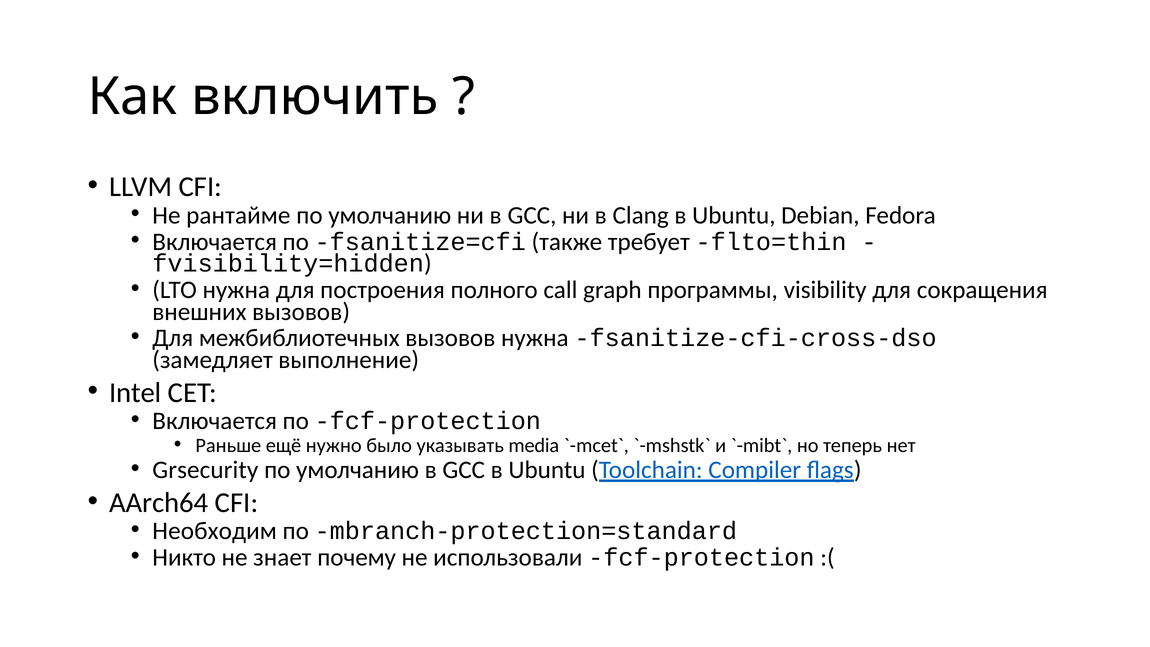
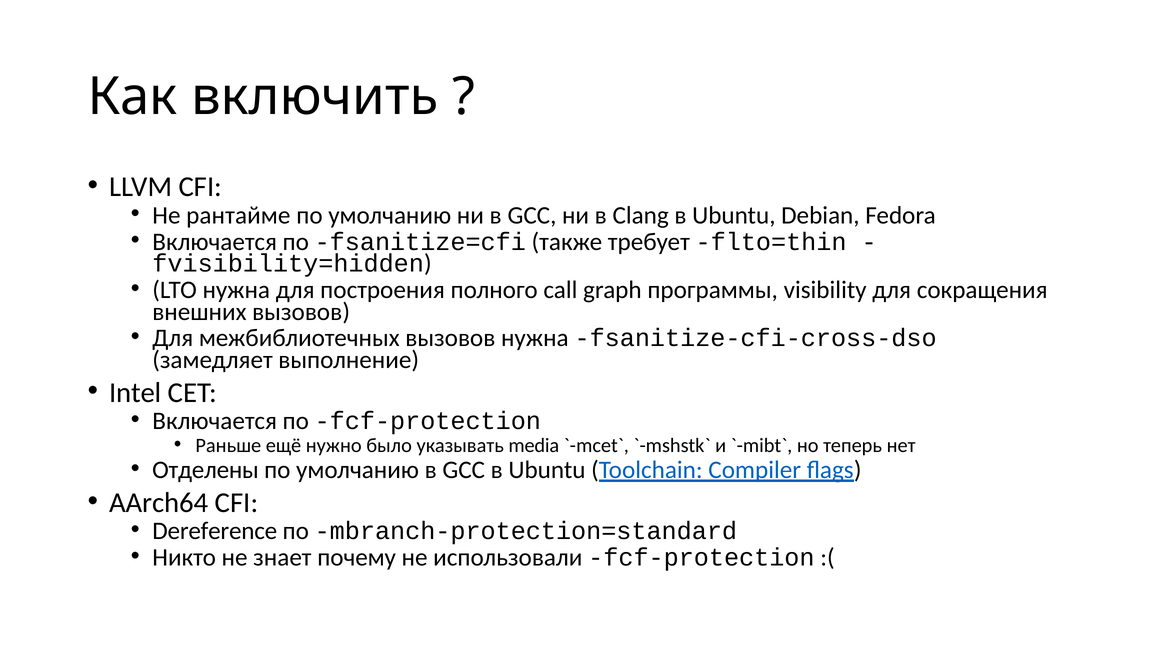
Grsecurity: Grsecurity -> Отделены (206, 470)
Необходим: Необходим -> Dereference (215, 531)
